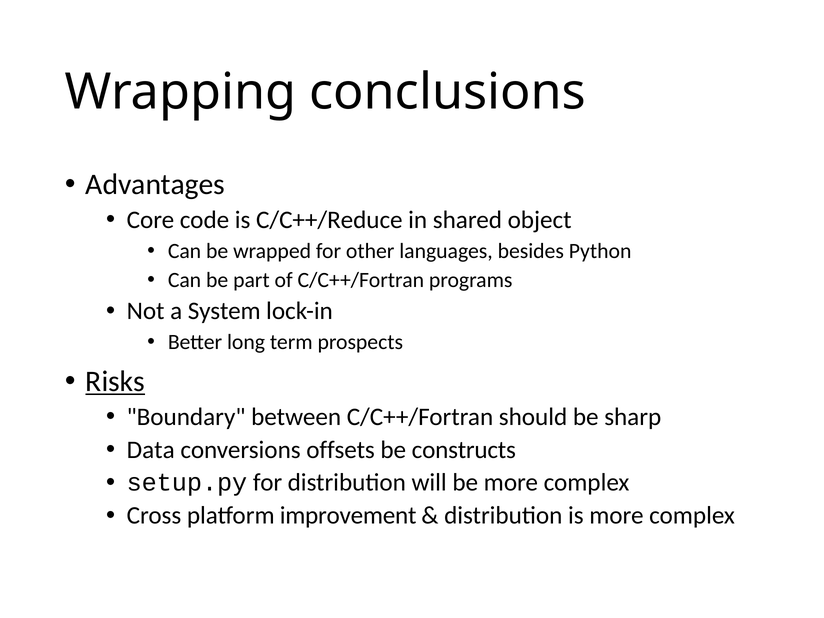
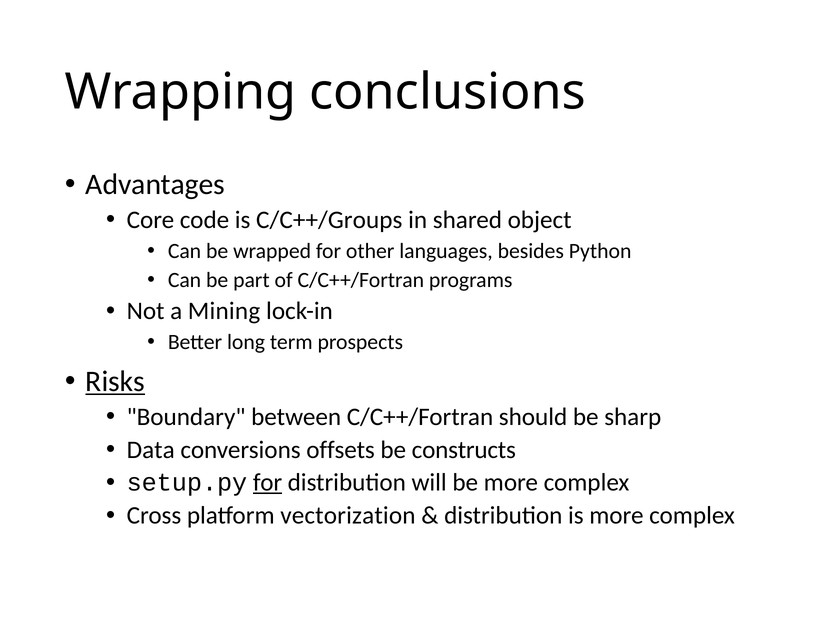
C/C++/Reduce: C/C++/Reduce -> C/C++/Groups (329, 220)
System: System -> Mining (224, 311)
for underline: none -> present (268, 483)
improvement: improvement -> vectorization (348, 516)
